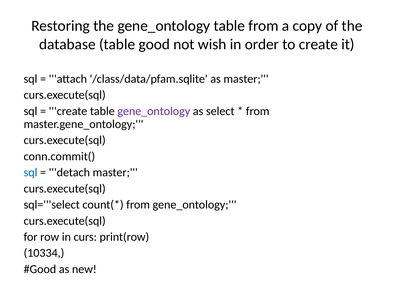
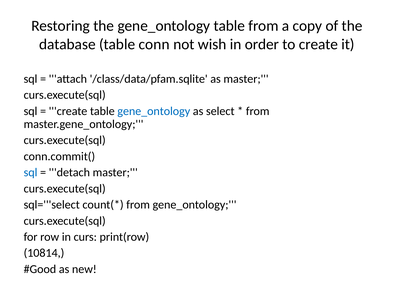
good: good -> conn (154, 44)
gene_ontology colour: purple -> blue (154, 111)
10334: 10334 -> 10814 (44, 253)
